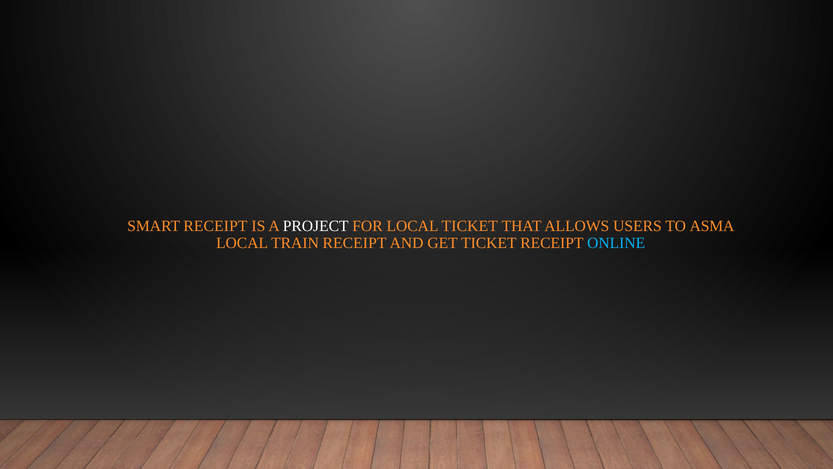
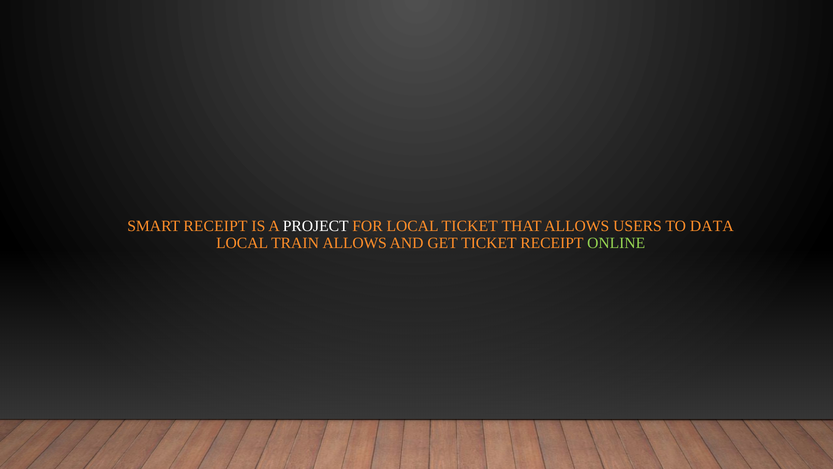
ASMA: ASMA -> DATA (712, 226)
TRAIN RECEIPT: RECEIPT -> ALLOWS (355, 243)
ONLINE colour: light blue -> light green (616, 243)
